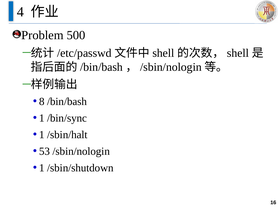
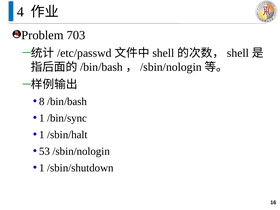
500: 500 -> 703 (76, 35)
